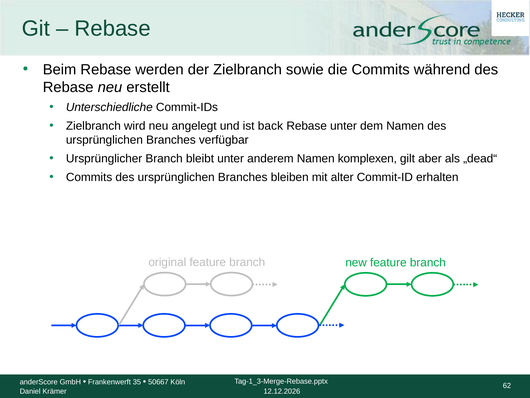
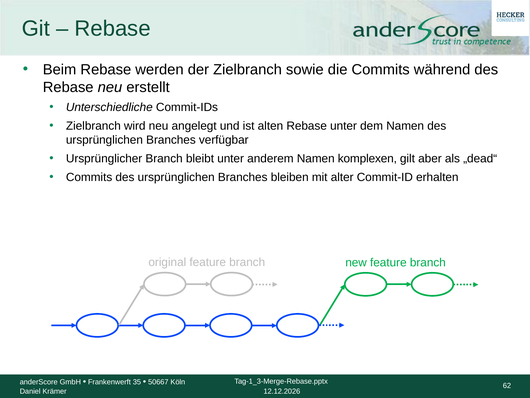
back: back -> alten (270, 126)
